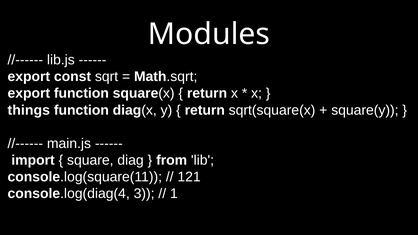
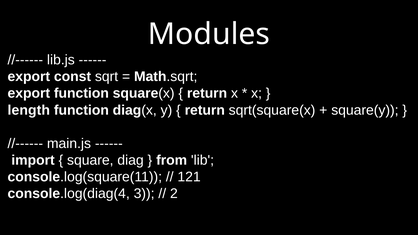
things: things -> length (29, 110)
1: 1 -> 2 (174, 194)
